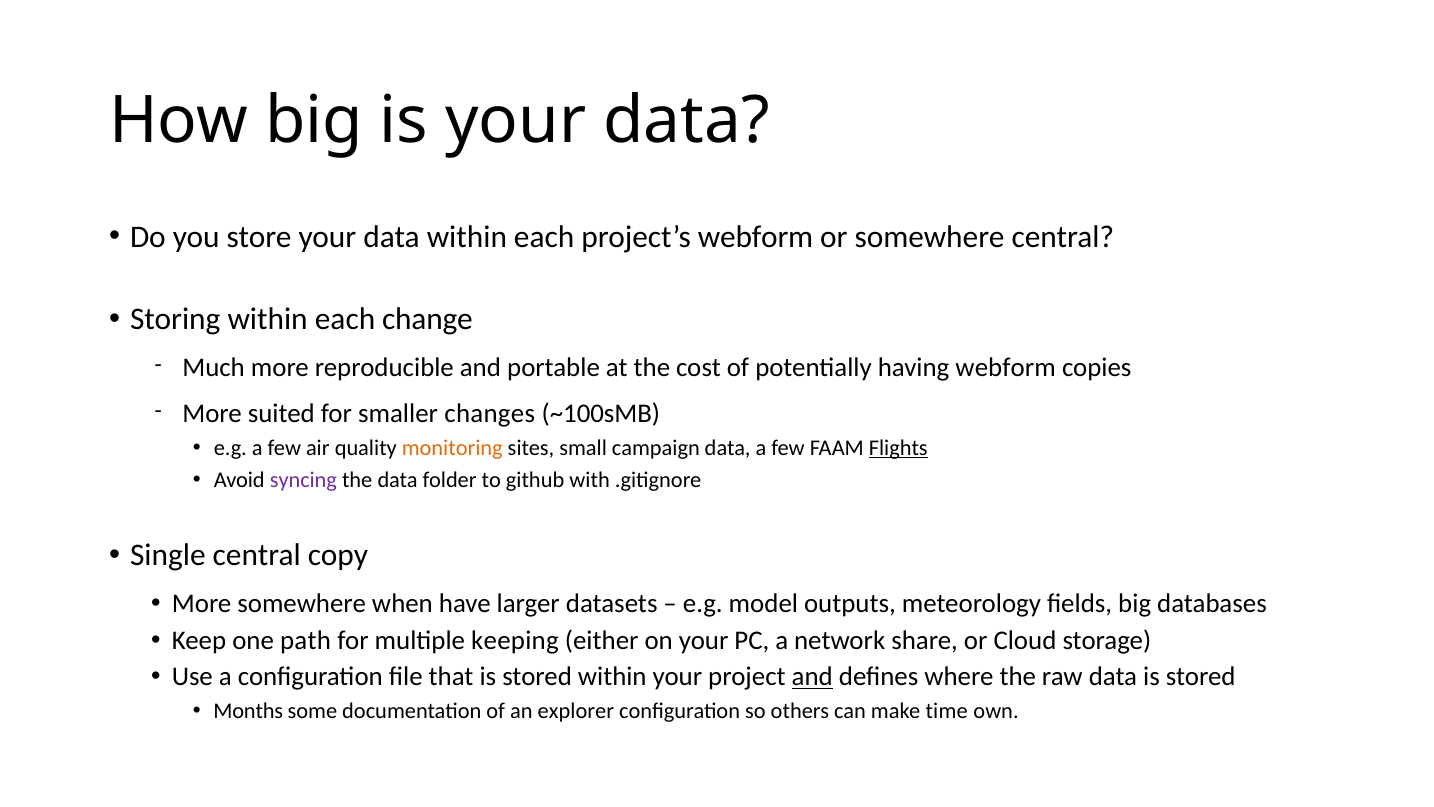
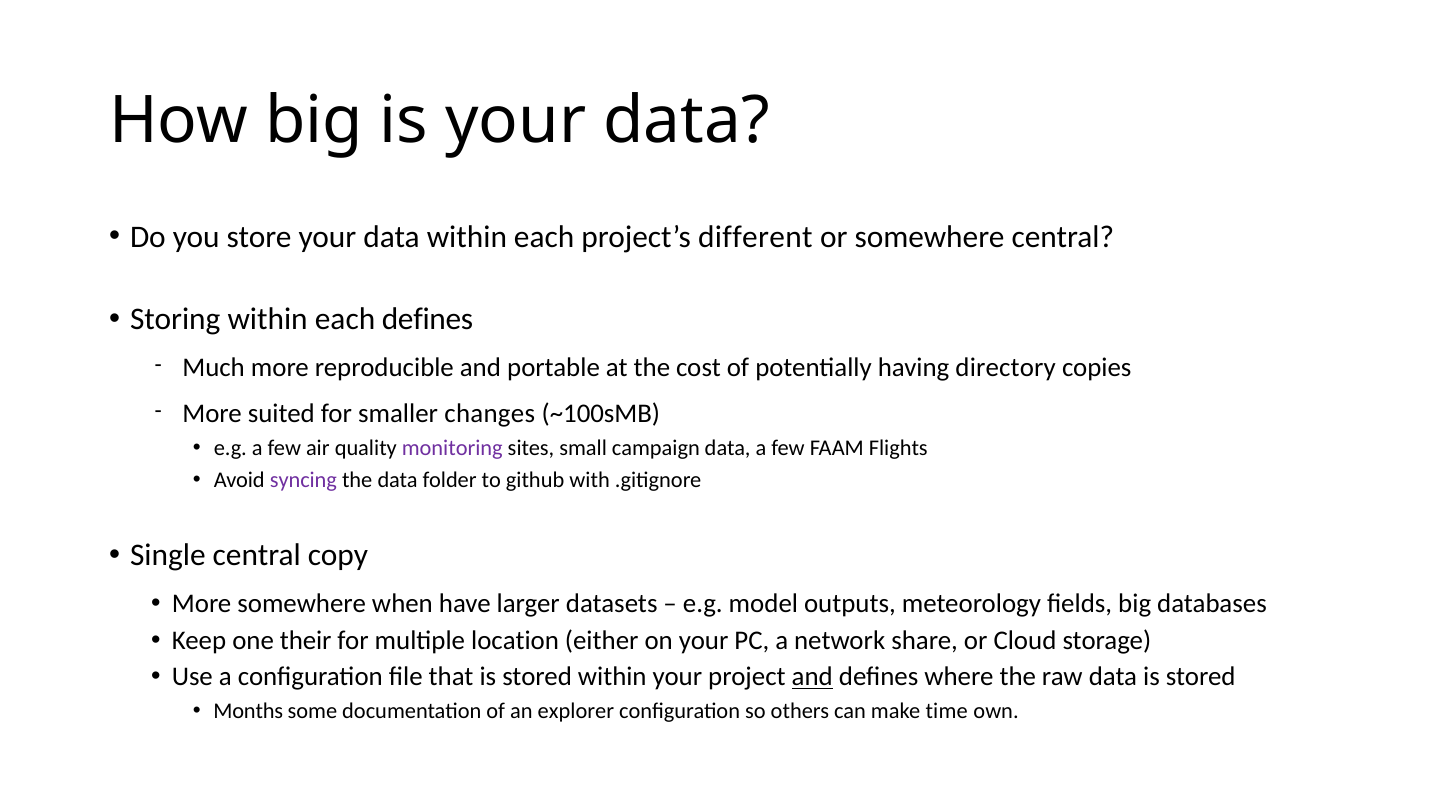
project’s webform: webform -> different (755, 237)
each change: change -> defines (427, 319)
having webform: webform -> directory (1006, 368)
monitoring colour: orange -> purple (452, 448)
Flights underline: present -> none (898, 448)
path: path -> their (306, 640)
keeping: keeping -> location (515, 640)
